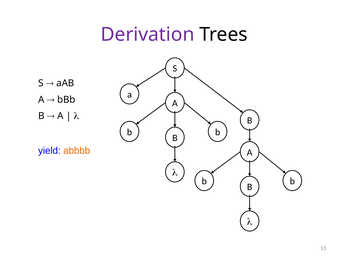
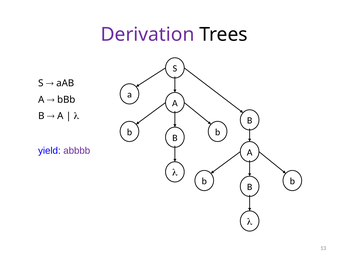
abbbb colour: orange -> purple (77, 151)
